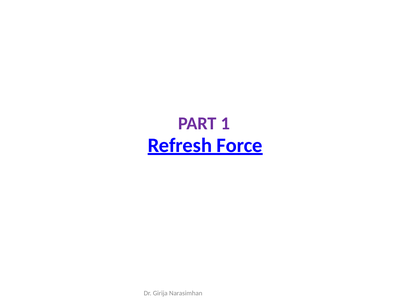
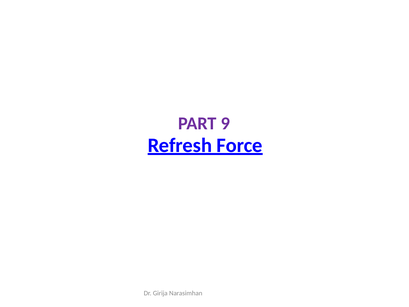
1: 1 -> 9 (225, 123)
